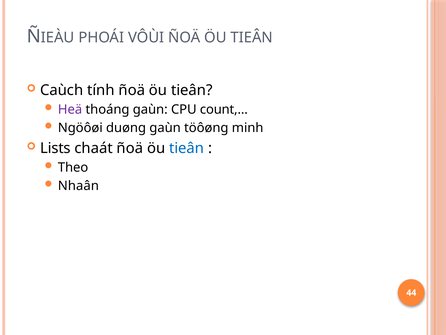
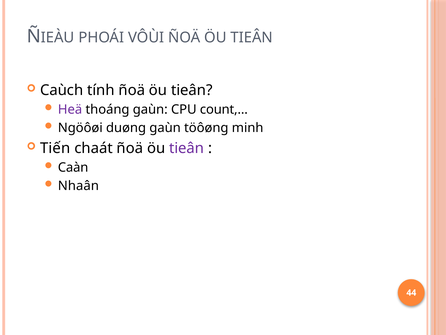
Lists: Lists -> Tiến (55, 148)
tieân colour: blue -> purple (187, 148)
Theo: Theo -> Caàn (73, 167)
